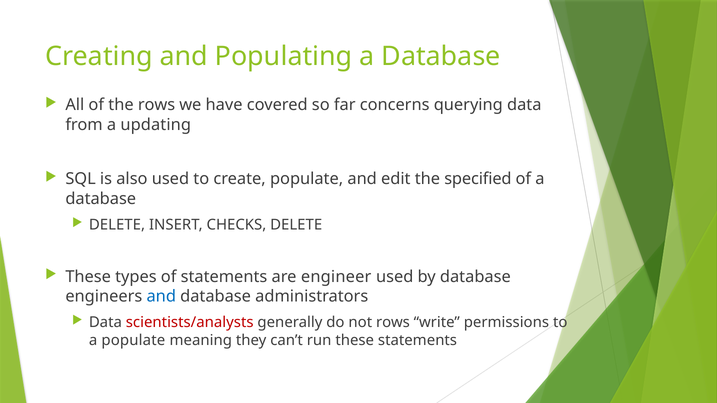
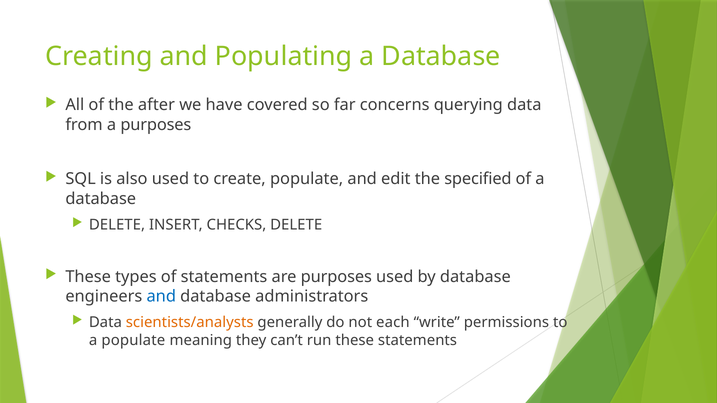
the rows: rows -> after (156, 105)
a updating: updating -> purposes (156, 125)
are engineer: engineer -> purposes (336, 277)
scientists/analysts colour: red -> orange (190, 323)
not rows: rows -> each (393, 323)
